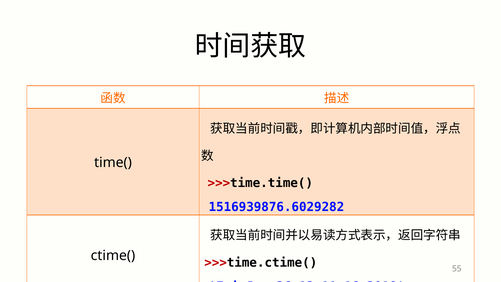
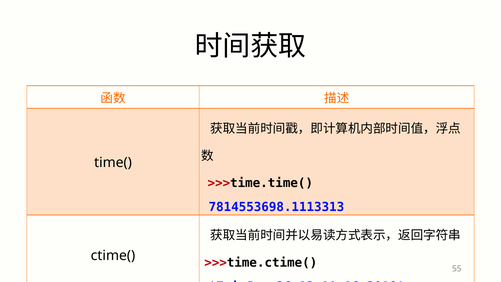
1516939876.6029282: 1516939876.6029282 -> 7814553698.1113313 (276, 207)
